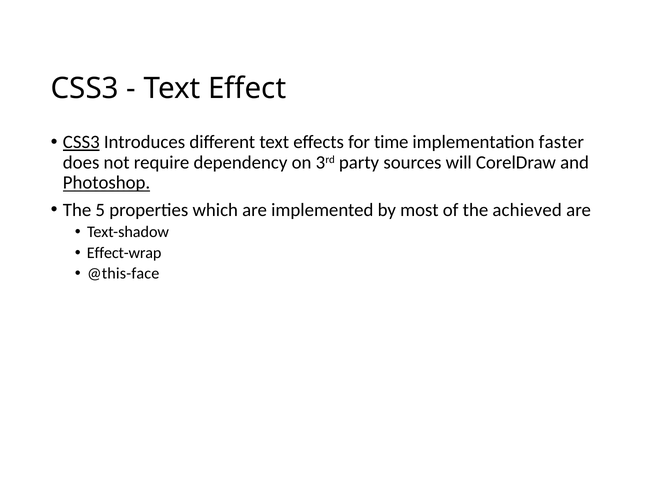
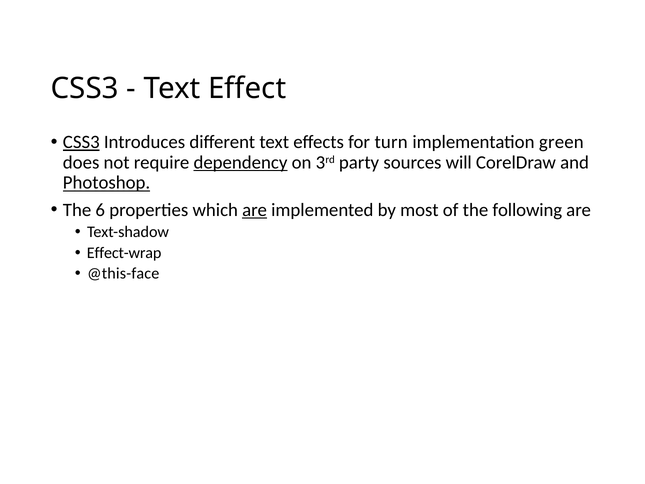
time: time -> turn (391, 142)
faster: faster -> green (561, 142)
dependency underline: none -> present (240, 162)
5: 5 -> 6 (100, 210)
are underline: none -> present (255, 210)
achieved: achieved -> following (527, 210)
